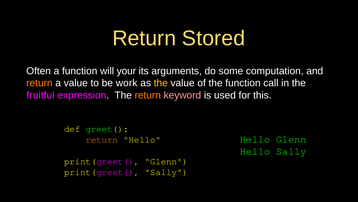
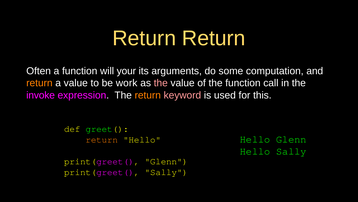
Return Stored: Stored -> Return (214, 38)
the colour: yellow -> pink (161, 83)
fruitful: fruitful -> invoke (41, 95)
